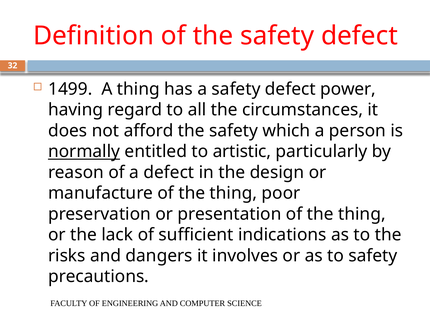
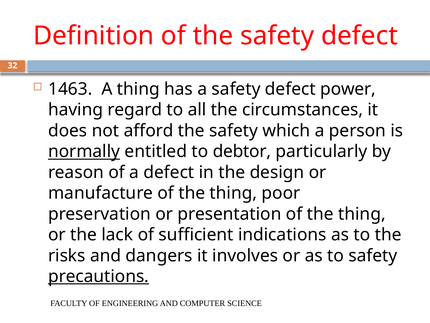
1499: 1499 -> 1463 (70, 89)
artistic: artistic -> debtor (242, 151)
precautions underline: none -> present (99, 276)
